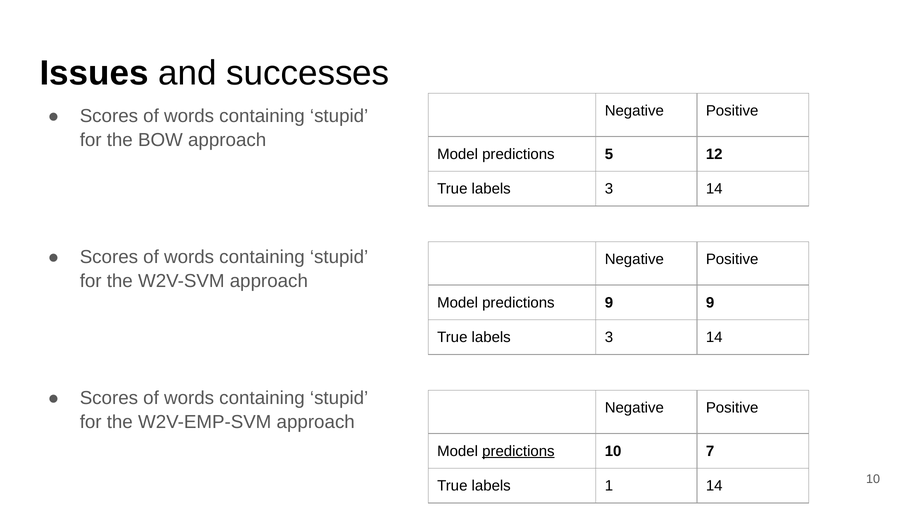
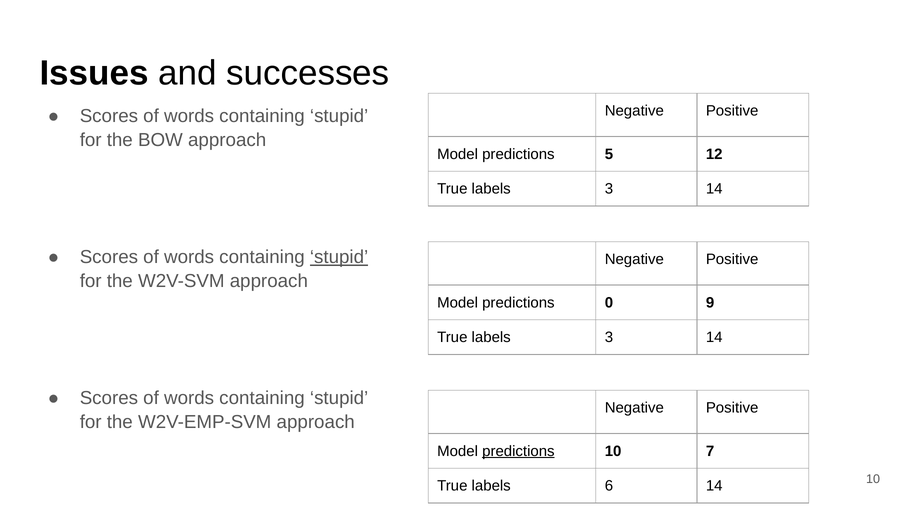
stupid underline: none -> present (339, 257)
predictions 9: 9 -> 0 (609, 303)
1: 1 -> 6 (609, 486)
